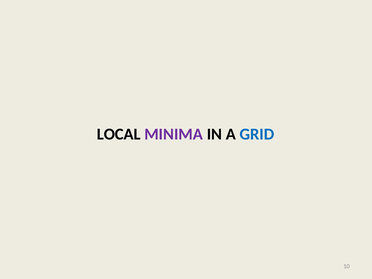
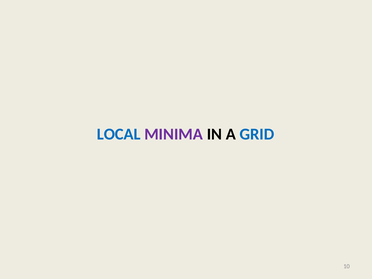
LOCAL colour: black -> blue (119, 134)
